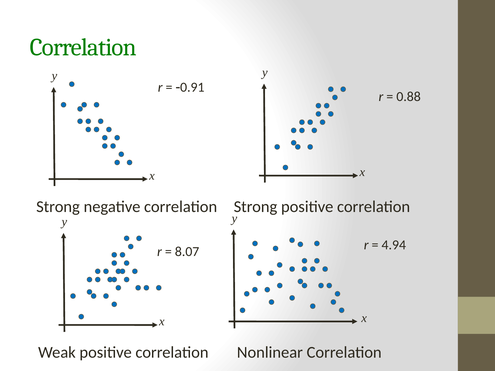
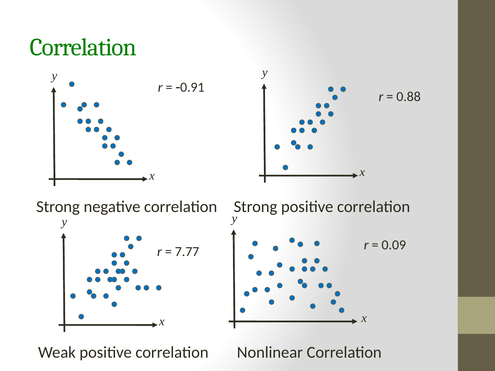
8.07: 8.07 -> 7.77 (187, 252)
4.94: 4.94 -> 0.09 (394, 245)
